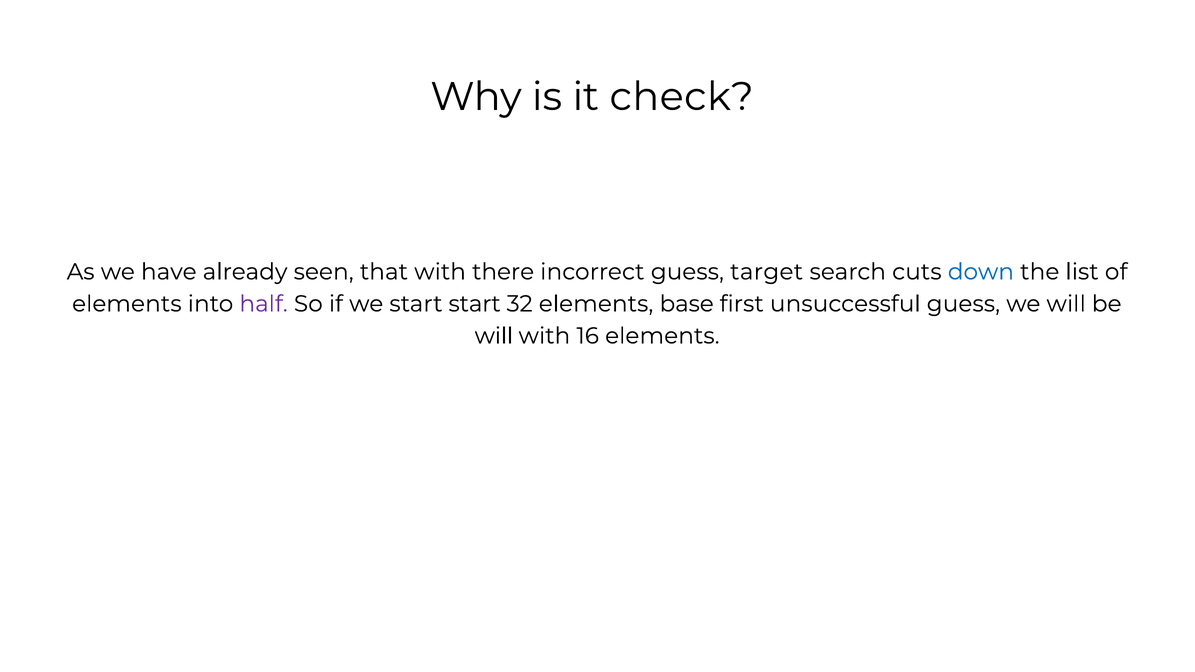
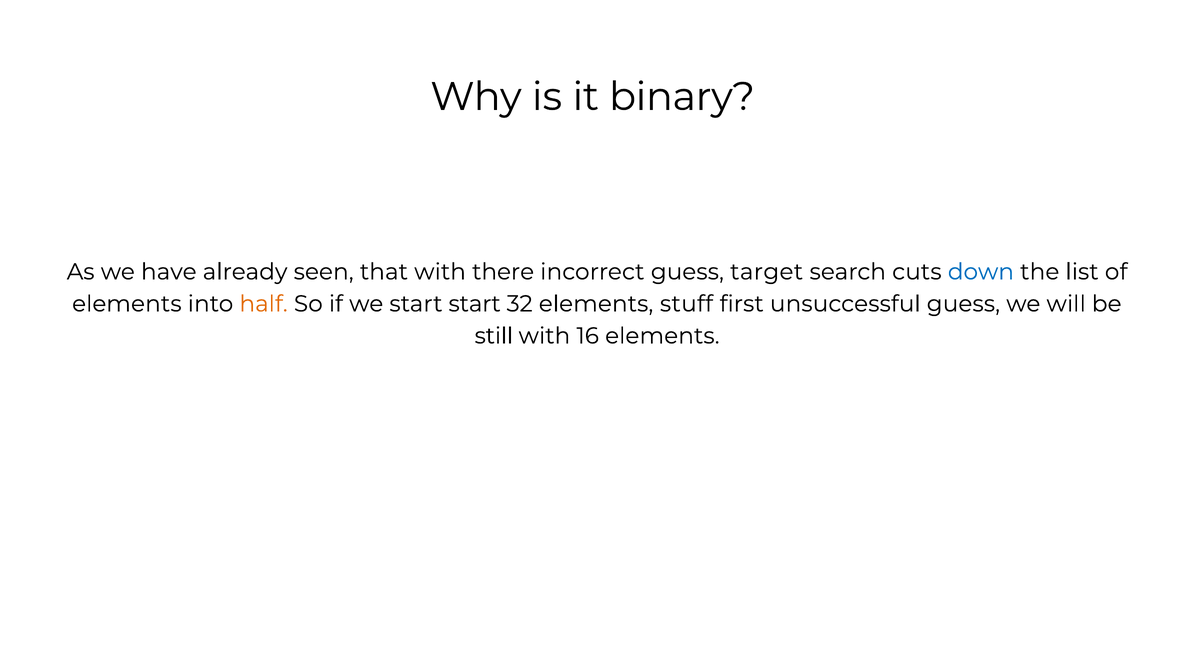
check: check -> binary (682, 97)
half colour: purple -> orange (264, 304)
base: base -> stuff (686, 304)
will: will -> still (494, 336)
